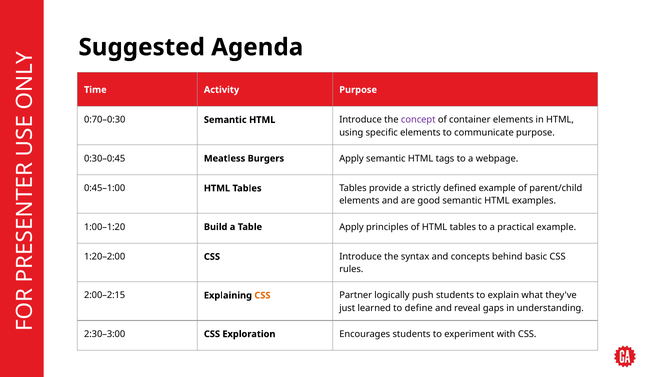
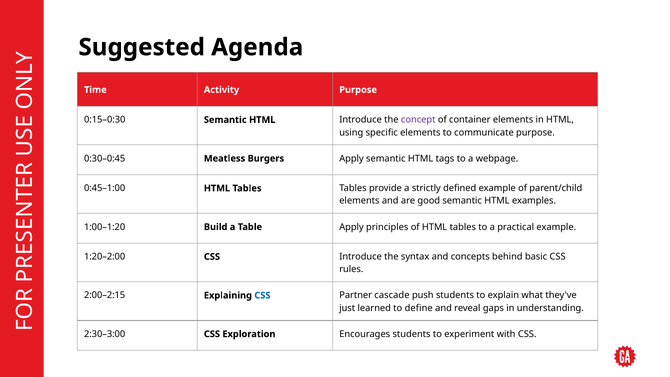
0:70–0:30: 0:70–0:30 -> 0:15–0:30 (105, 120)
CSS colour: orange -> blue (262, 295)
logically: logically -> cascade (392, 295)
